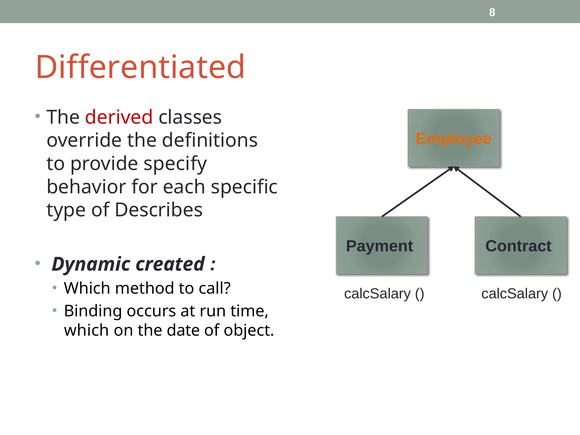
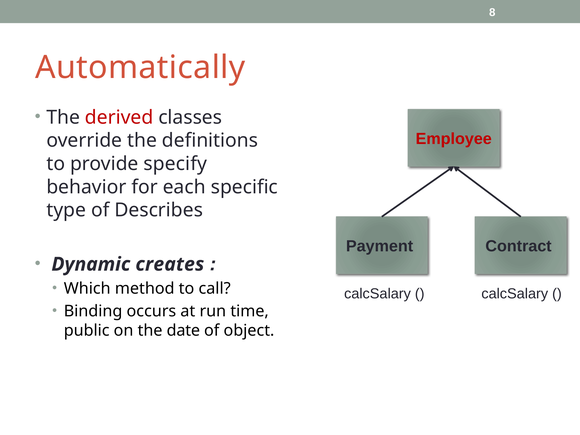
Differentiated: Differentiated -> Automatically (140, 68)
Employee colour: orange -> red (454, 139)
created: created -> creates (170, 264)
which: which -> public (87, 330)
